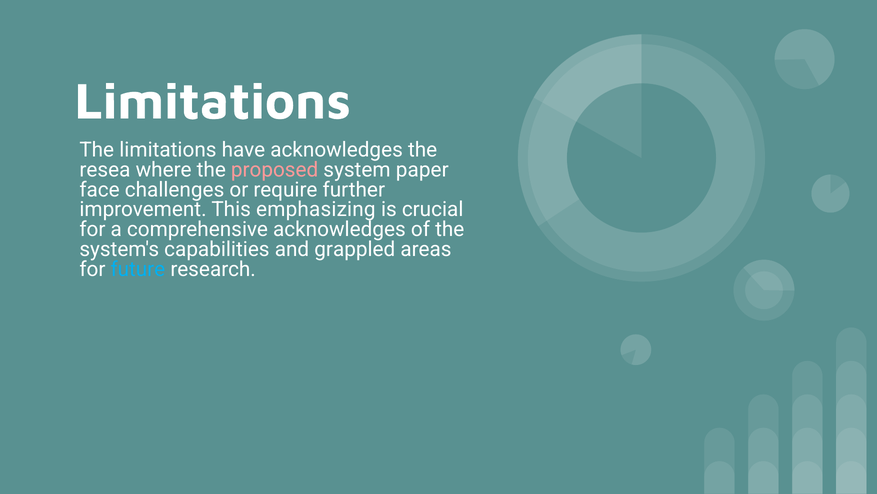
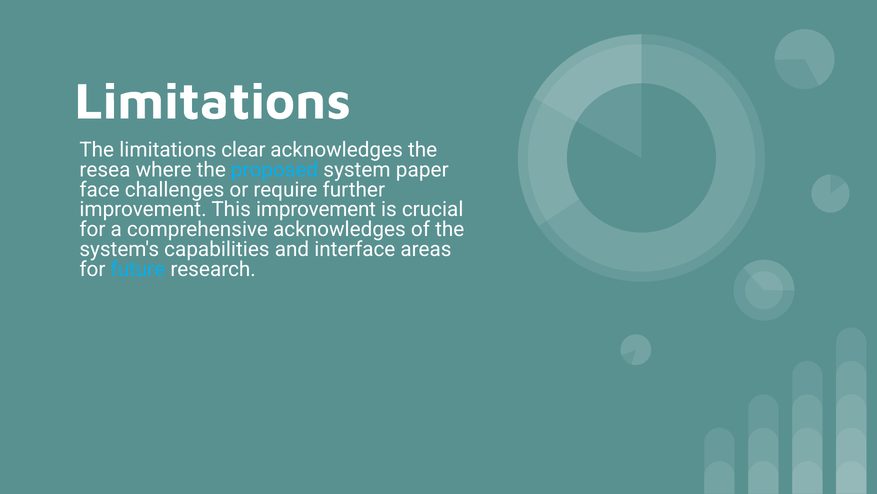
have: have -> clear (243, 150)
proposed colour: pink -> light blue (275, 170)
This emphasizing: emphasizing -> improvement (316, 209)
grappled: grappled -> interface (355, 249)
